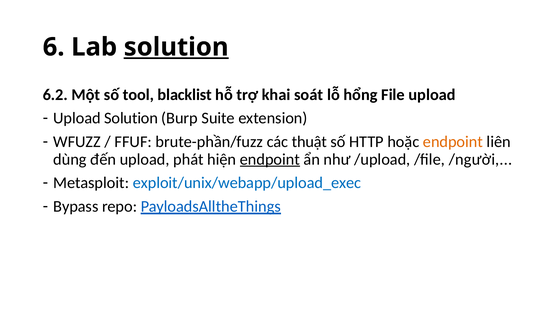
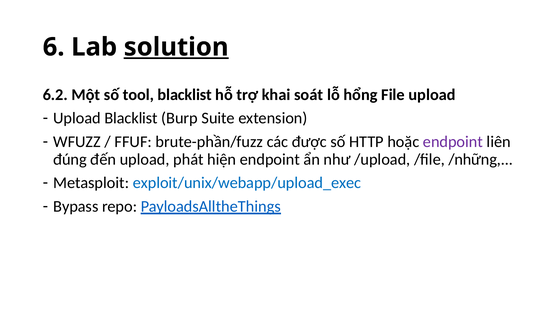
Upload Solution: Solution -> Blacklist (131, 118)
thuật: thuật -> được (309, 142)
endpoint colour: orange -> purple (453, 142)
dùng: dùng -> đúng (70, 159)
endpoint underline: present -> none (270, 159)
/người: /người -> /những (481, 159)
